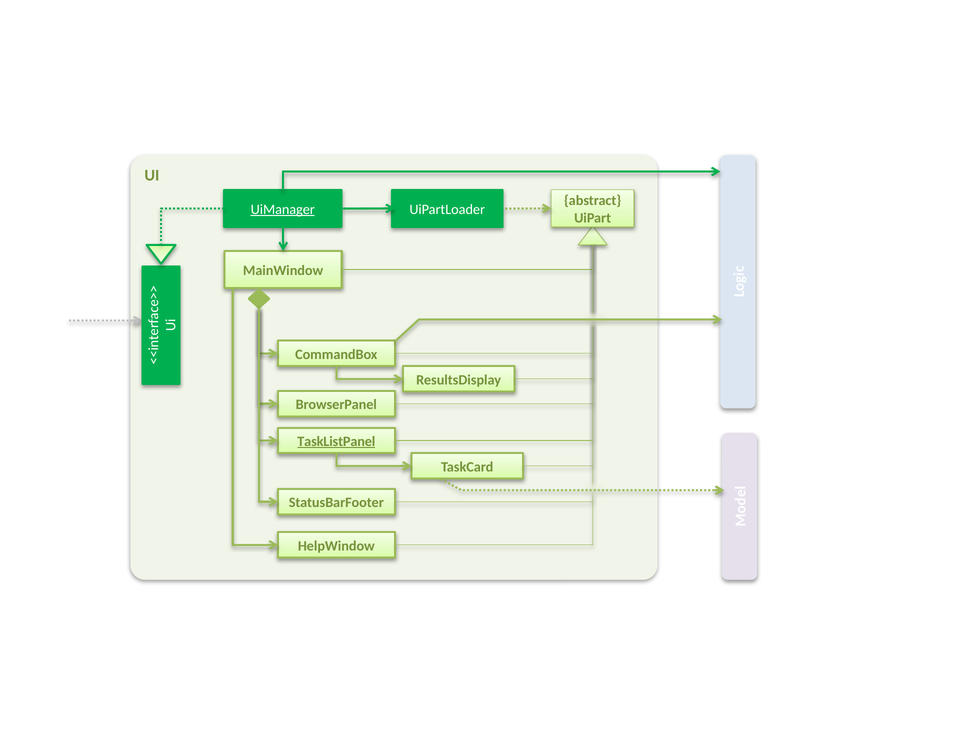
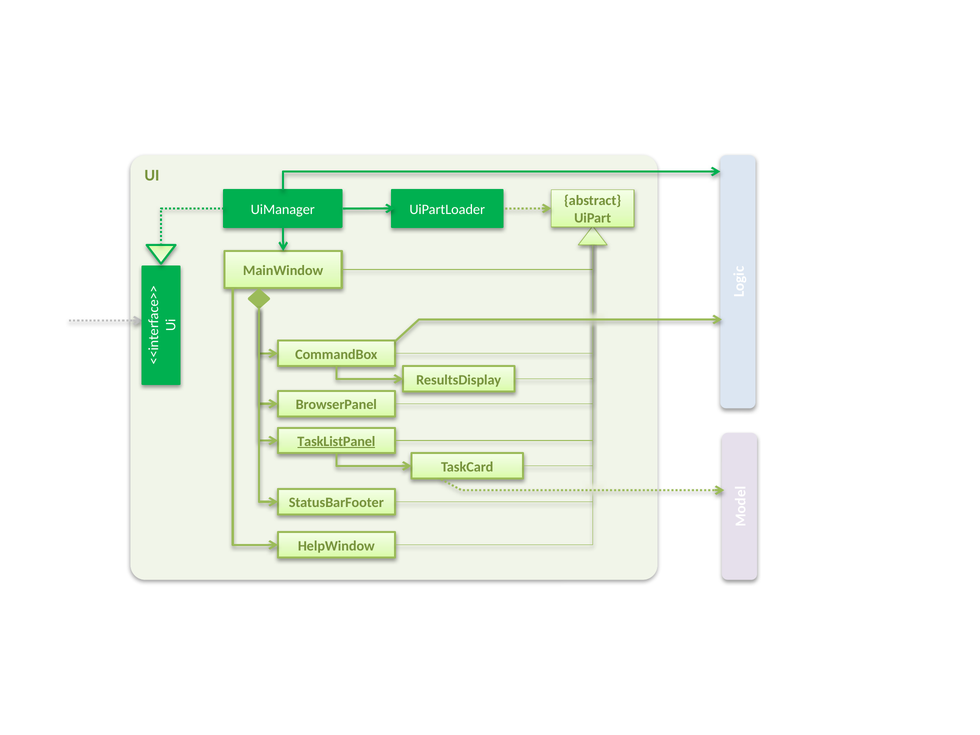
UiManager underline: present -> none (283, 209)
